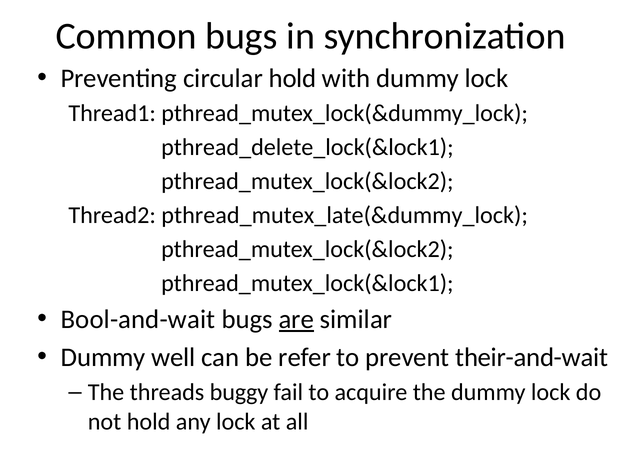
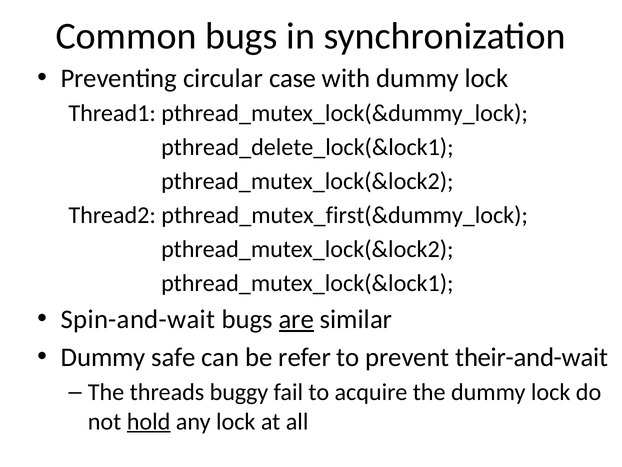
circular hold: hold -> case (293, 78)
pthread_mutex_late(&dummy_lock: pthread_mutex_late(&dummy_lock -> pthread_mutex_first(&dummy_lock (345, 215)
Bool-and-wait: Bool-and-wait -> Spin-and-wait (138, 319)
well: well -> safe (173, 357)
hold underline: none -> present (149, 421)
